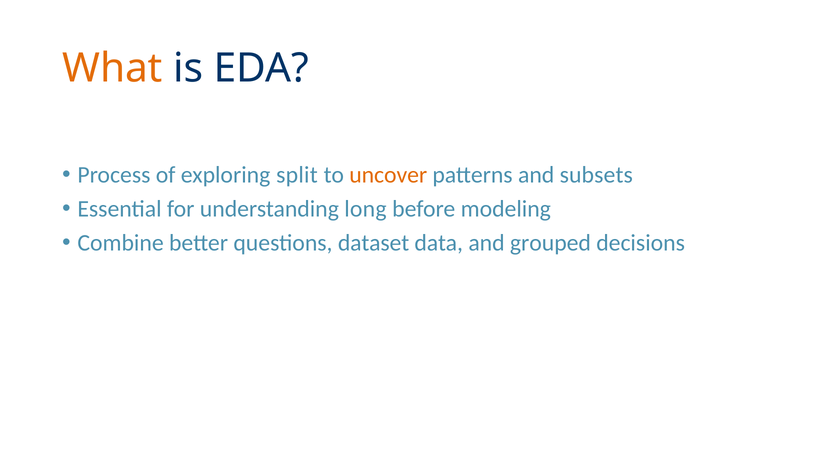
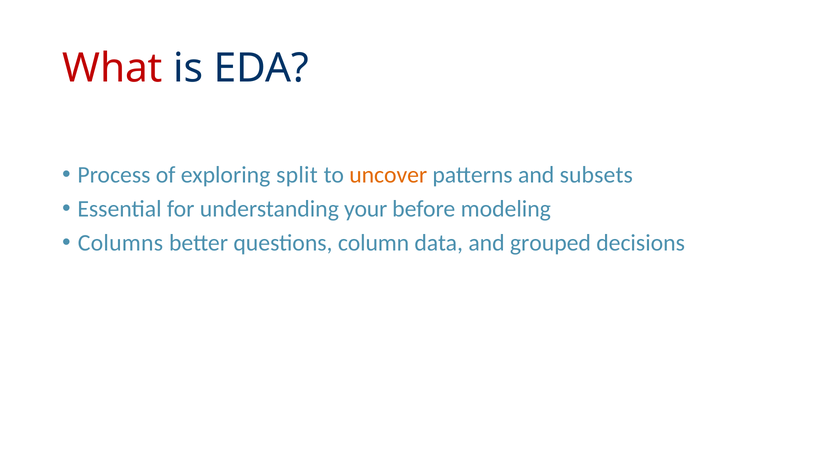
What colour: orange -> red (112, 68)
long: long -> your (366, 209)
Combine: Combine -> Columns (120, 243)
dataset: dataset -> column (374, 243)
